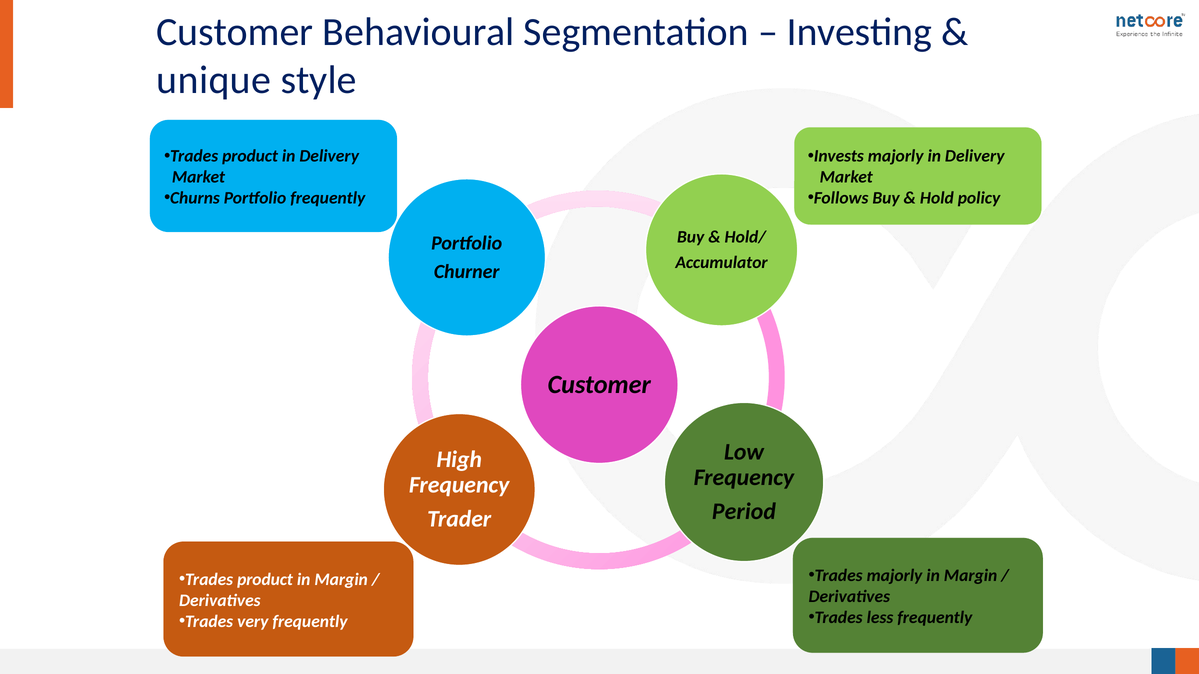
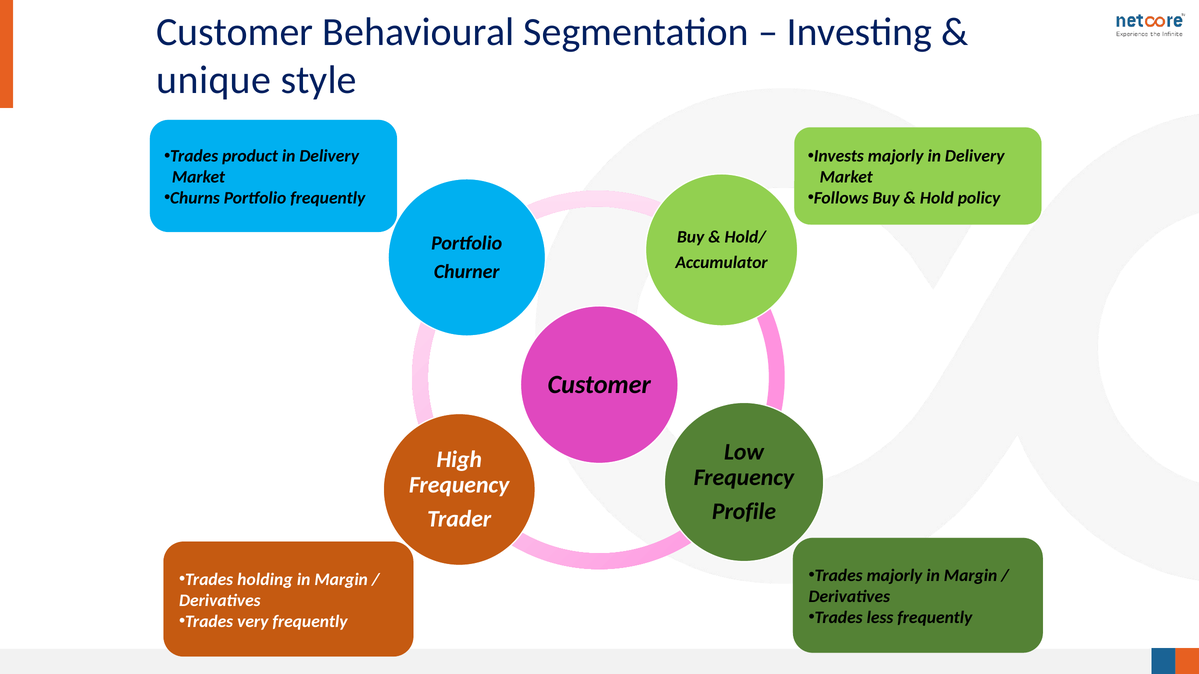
Period: Period -> Profile (744, 512)
product: product -> holding (265, 580)
